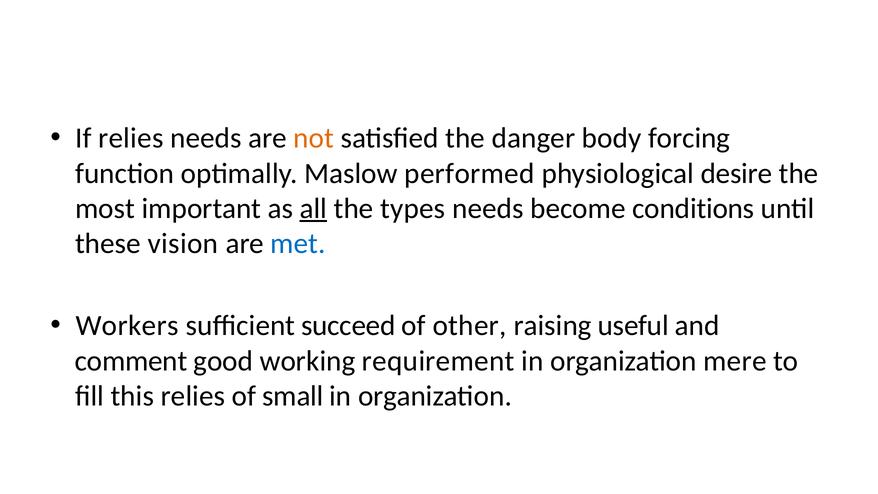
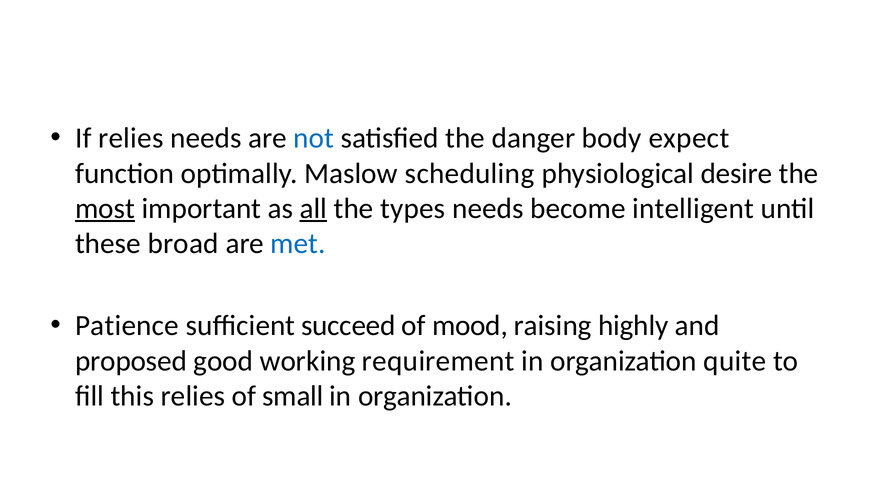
not colour: orange -> blue (314, 138)
forcing: forcing -> expect (689, 138)
performed: performed -> scheduling (470, 173)
most underline: none -> present (105, 208)
conditions: conditions -> intelligent (693, 208)
vision: vision -> broad (183, 244)
Workers: Workers -> Patience (127, 326)
other: other -> mood (470, 326)
useful: useful -> highly (633, 326)
comment: comment -> proposed (131, 361)
mere: mere -> quite (735, 361)
